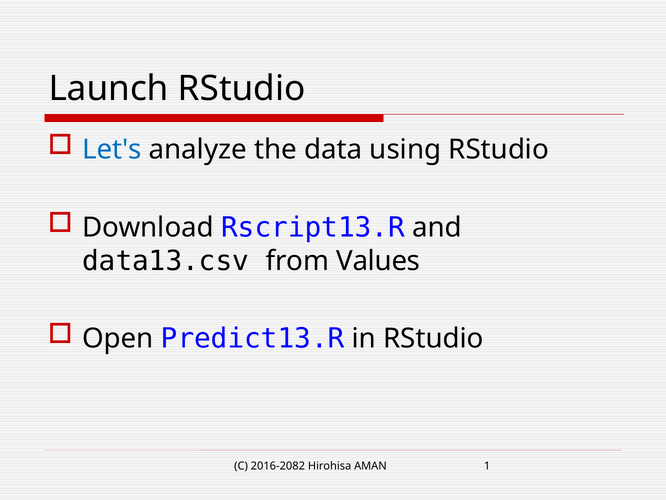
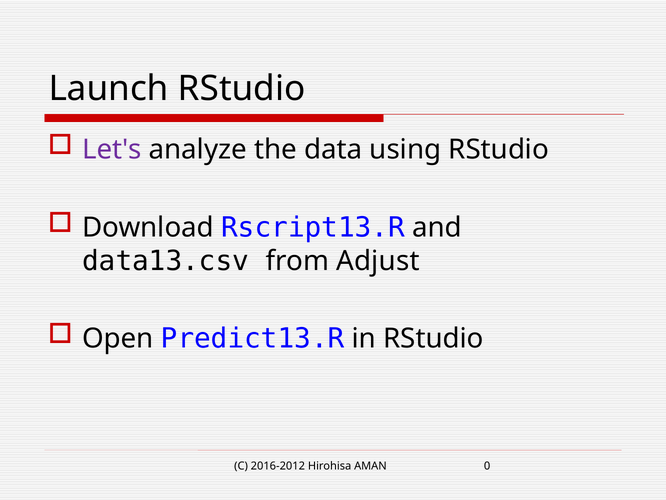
Let's colour: blue -> purple (112, 150)
Values: Values -> Adjust (378, 261)
2016-2082: 2016-2082 -> 2016-2012 (278, 466)
1: 1 -> 0 (487, 466)
